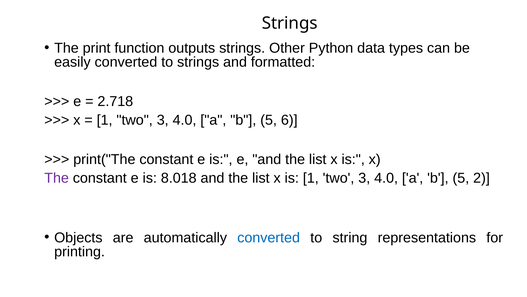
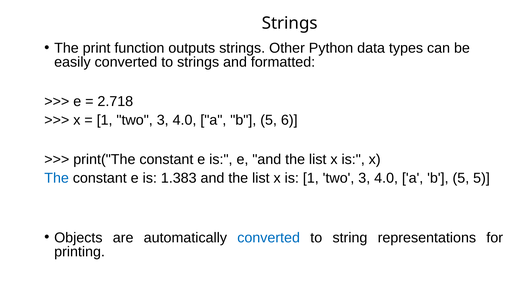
The colour: purple -> blue (57, 178)
8.018: 8.018 -> 1.383 (179, 178)
5 2: 2 -> 5 (481, 178)
